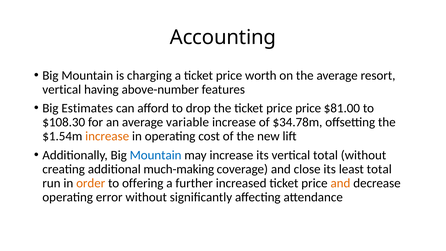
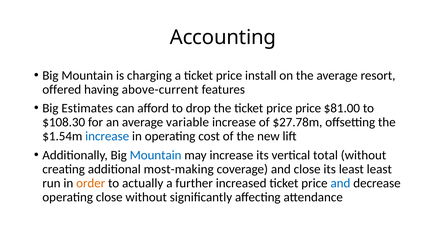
worth: worth -> install (261, 75)
vertical: vertical -> offered (62, 89)
above-number: above-number -> above-current (160, 89)
$34.78m: $34.78m -> $27.78m (298, 122)
increase colour: orange -> blue (107, 136)
much-making: much-making -> most-making (179, 169)
least total: total -> least (379, 169)
offering: offering -> actually (143, 183)
and colour: orange -> blue (340, 183)
operating error: error -> close (109, 197)
